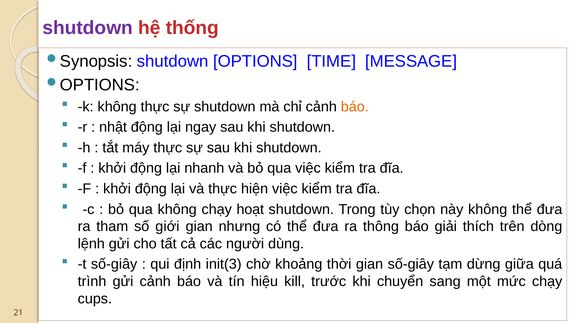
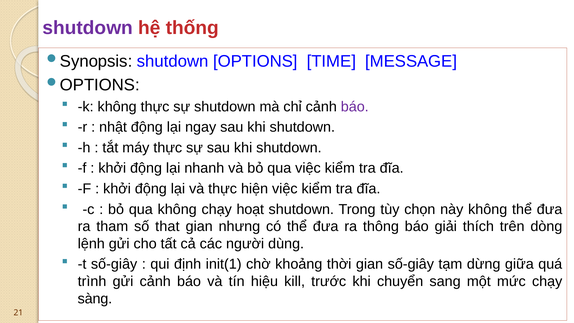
báo colour: orange -> purple (355, 107)
giới: giới -> that (167, 226)
init(3: init(3 -> init(1 (224, 264)
cups: cups -> sàng (95, 299)
